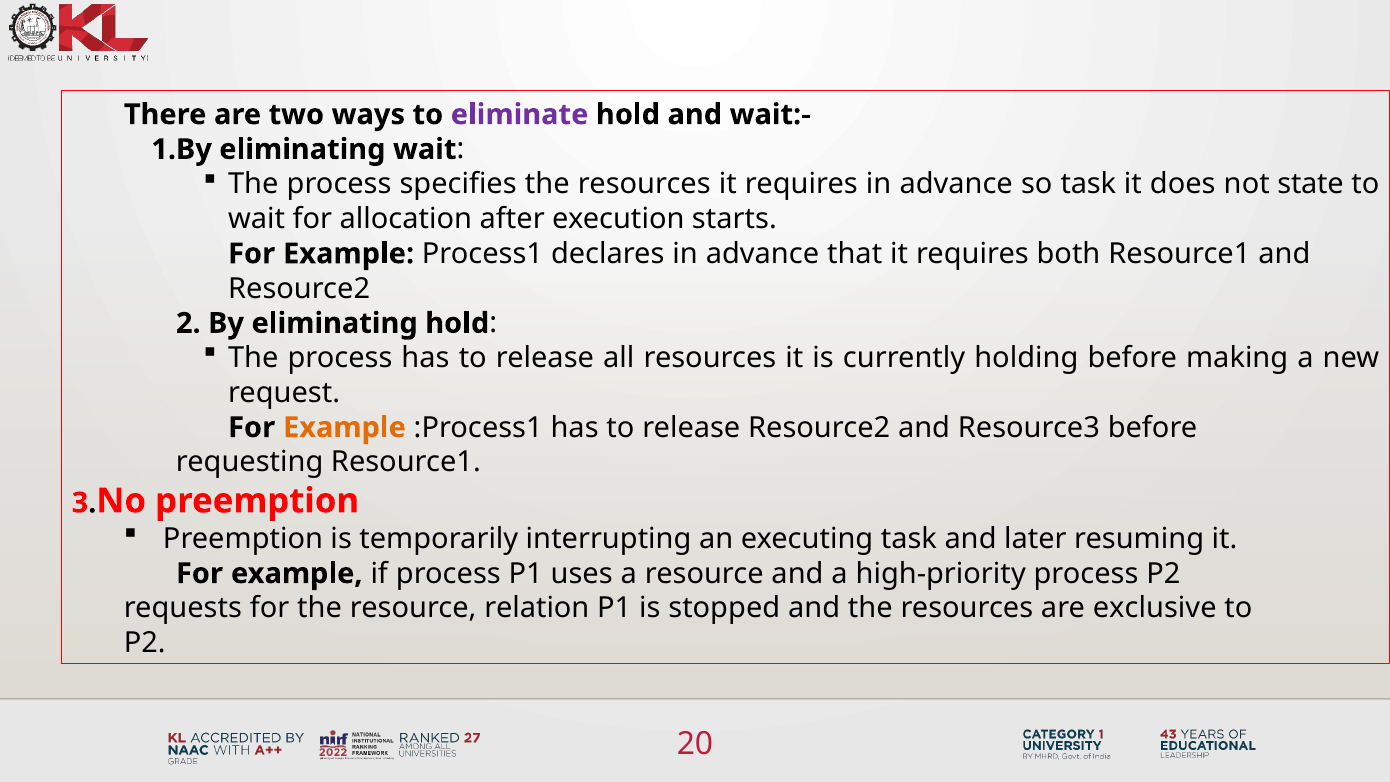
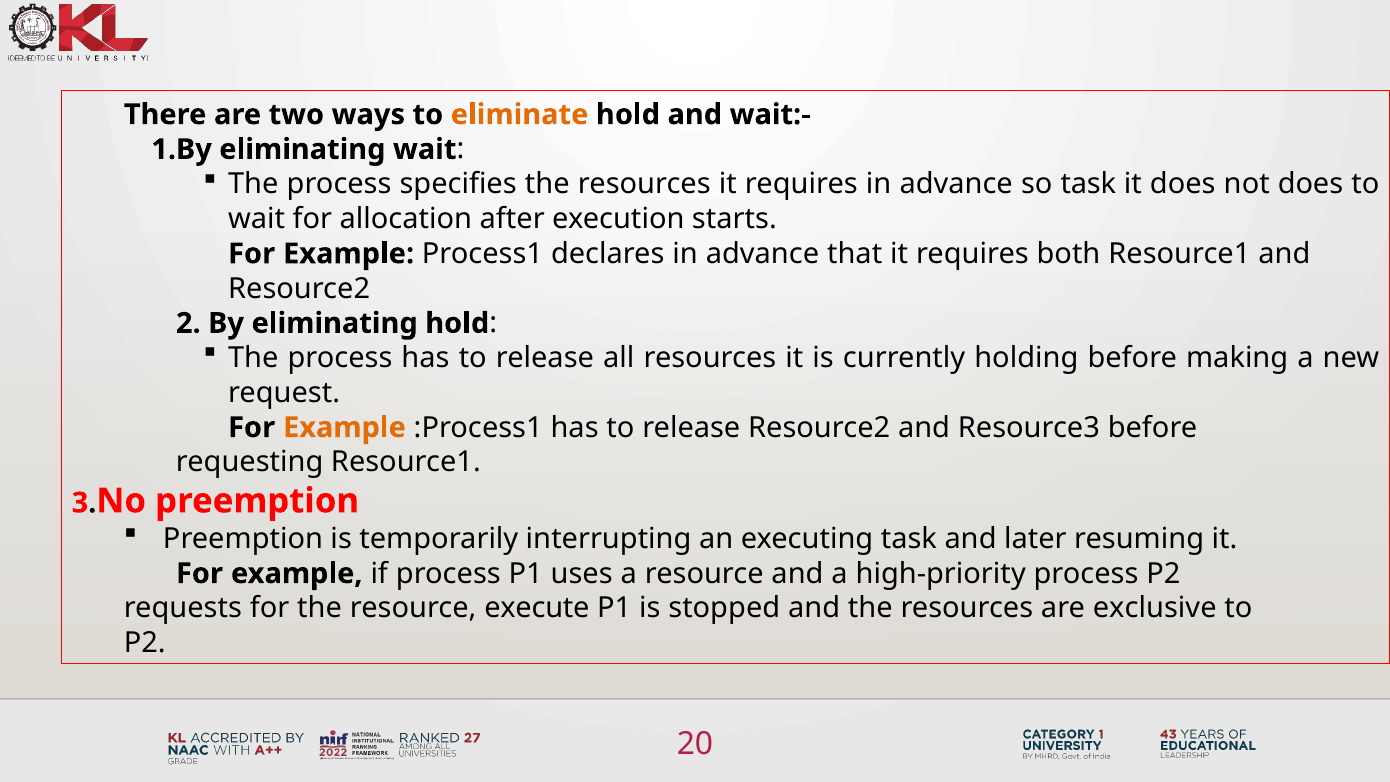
eliminate colour: purple -> orange (520, 115)
not state: state -> does (1310, 184)
relation: relation -> execute (537, 608)
